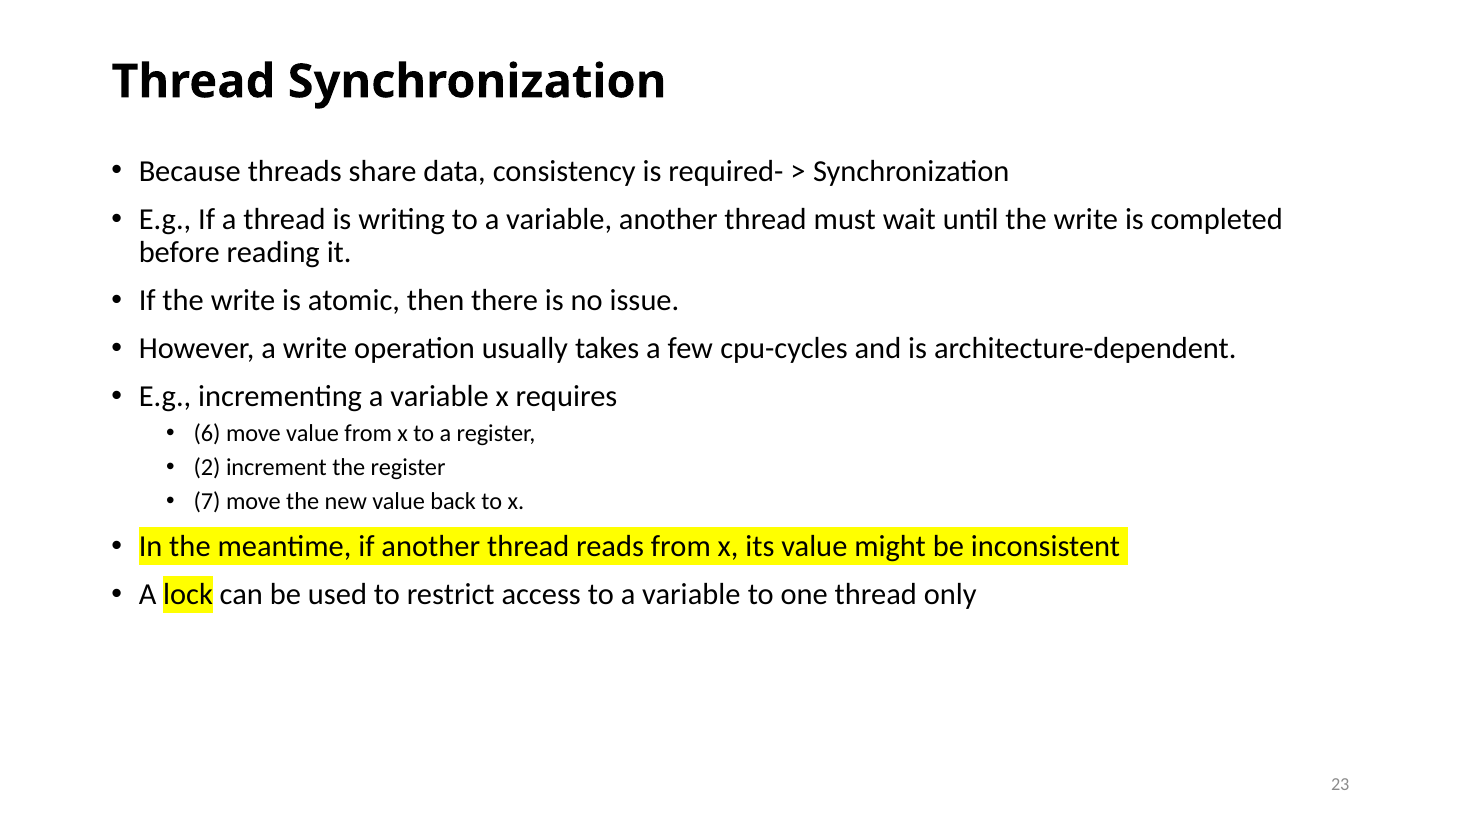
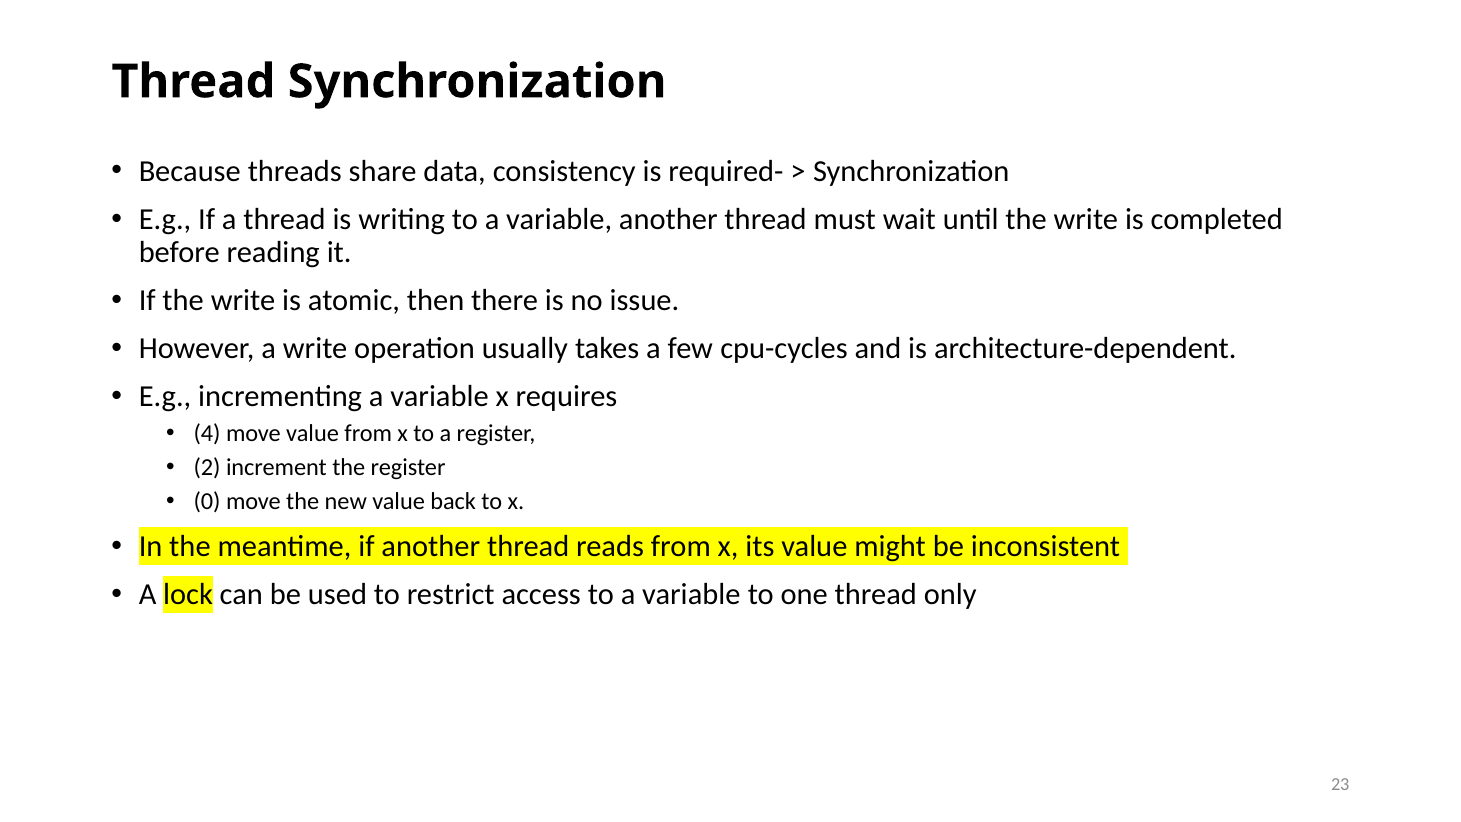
6: 6 -> 4 (207, 434)
7: 7 -> 0 (207, 501)
